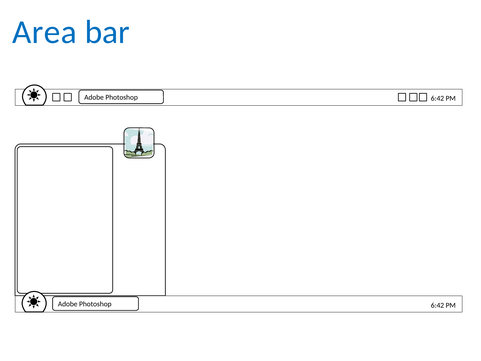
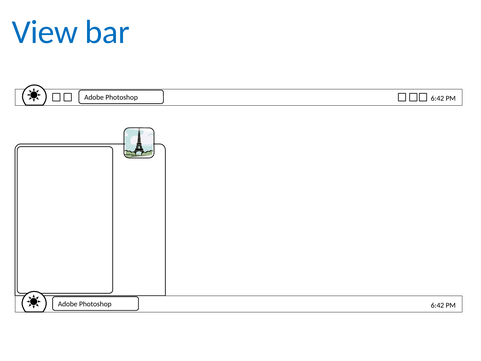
Area: Area -> View (45, 32)
